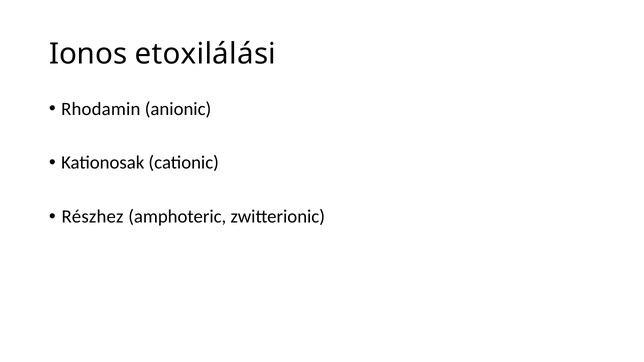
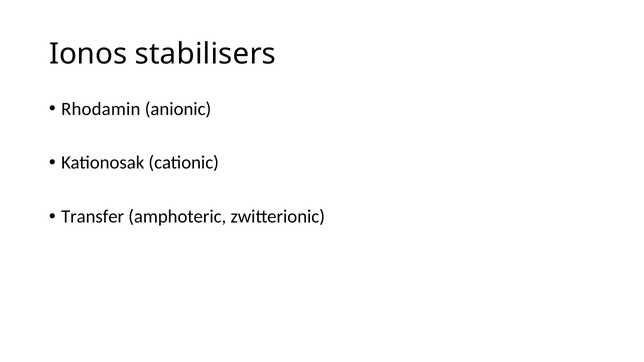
etoxilálási: etoxilálási -> stabilisers (205, 54)
Részhez: Részhez -> Transfer (93, 217)
